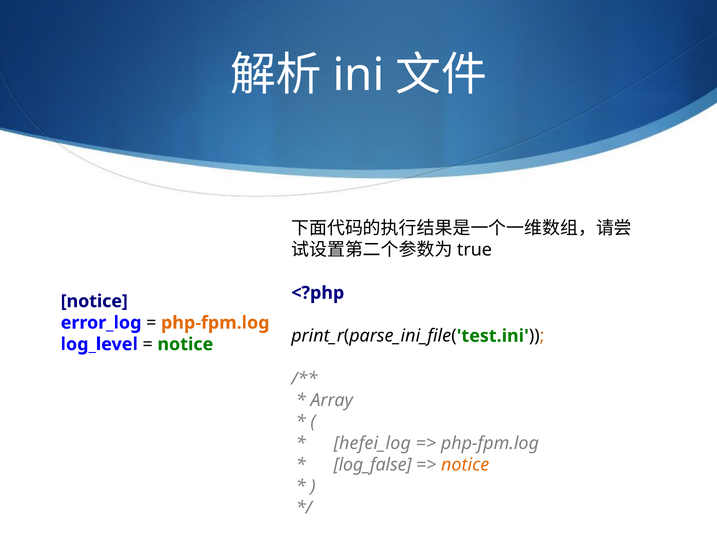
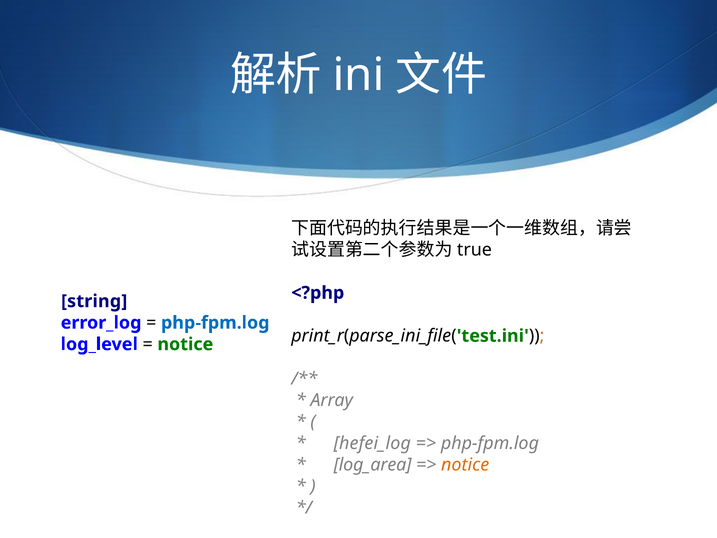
notice: notice -> string (94, 301)
php-fpm.log colour: orange -> blue (215, 323)
log_false: log_false -> log_area (373, 465)
